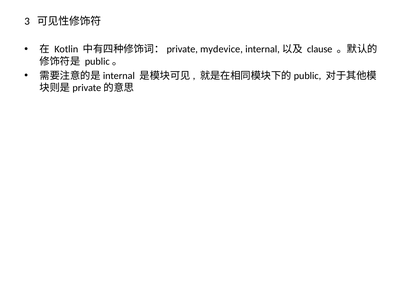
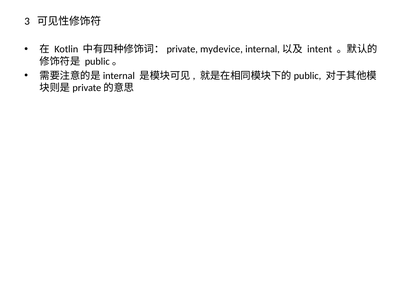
clause: clause -> intent (320, 49)
